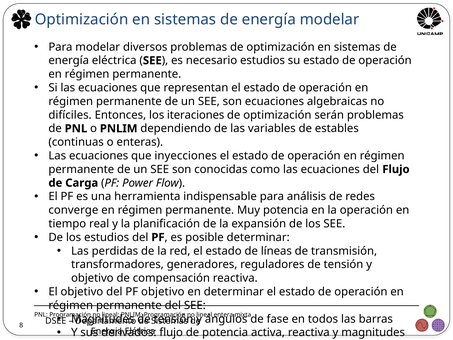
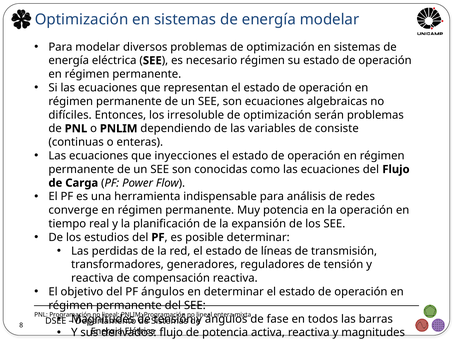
necesario estudios: estudios -> régimen (263, 61)
iteraciones: iteraciones -> irresoluble (196, 115)
estables: estables -> consiste (337, 128)
objetivo: objetivo -> reactiva (92, 278)
PF objetivo: objetivo -> ángulos (163, 292)
